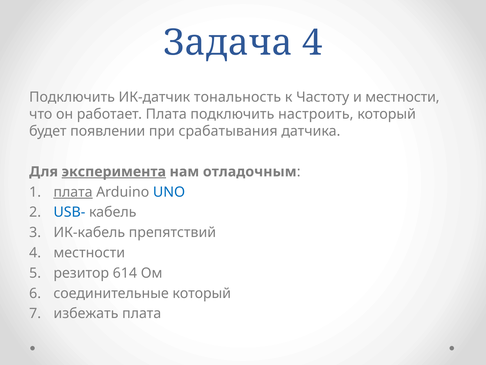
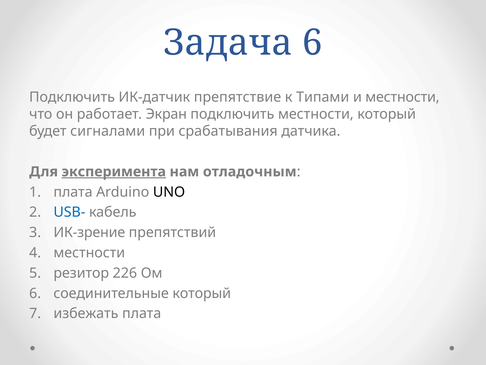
Задача 4: 4 -> 6 (312, 43)
тональность: тональность -> препятствие (238, 97)
Частоту: Частоту -> Типами (323, 97)
работает Плата: Плата -> Экран (166, 114)
подключить настроить: настроить -> местности (316, 114)
появлении: появлении -> сигналами (108, 131)
плата underline: present -> none (73, 192)
UNO colour: blue -> black (169, 192)
ИК-кабель: ИК-кабель -> ИК-зрение (89, 232)
614: 614 -> 226 (125, 273)
